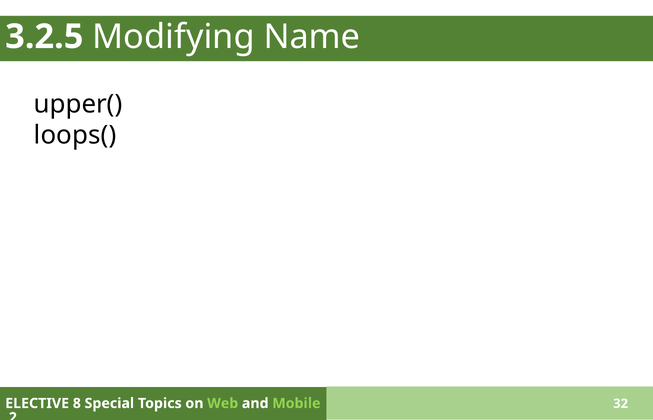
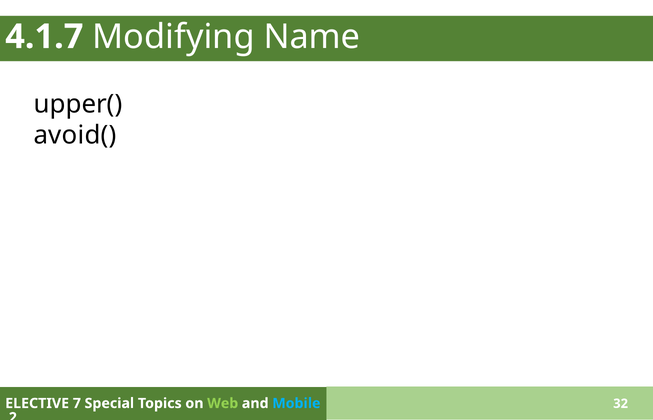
3.2.5: 3.2.5 -> 4.1.7 (44, 37)
loops(: loops( -> avoid( (75, 135)
8: 8 -> 7 (77, 403)
Mobile colour: light green -> light blue (296, 403)
